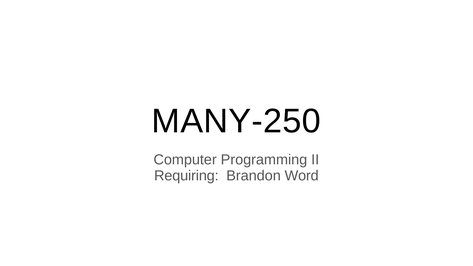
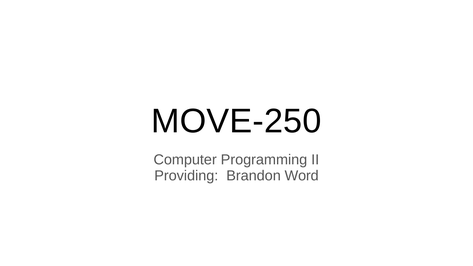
MANY-250: MANY-250 -> MOVE-250 (236, 121)
Requiring: Requiring -> Providing (186, 176)
